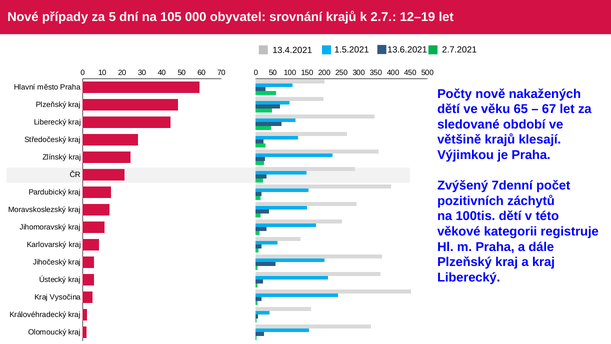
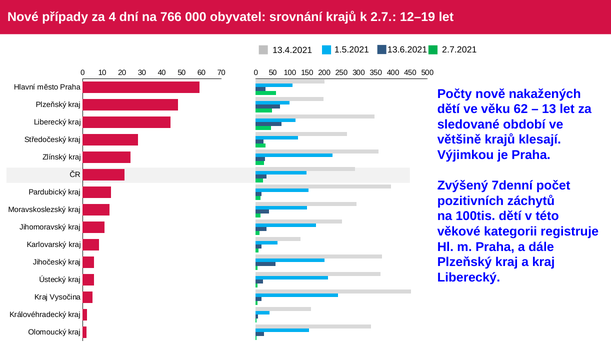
5: 5 -> 4 (112, 17)
105: 105 -> 766 (171, 17)
65: 65 -> 62 (521, 109)
67: 67 -> 13 (549, 109)
